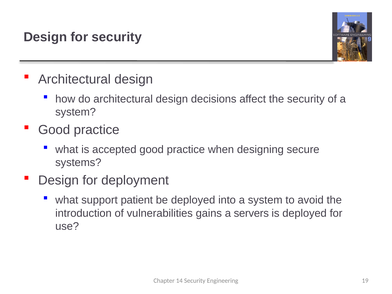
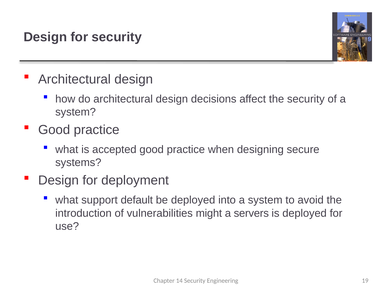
patient: patient -> default (137, 200)
gains: gains -> might (209, 213)
